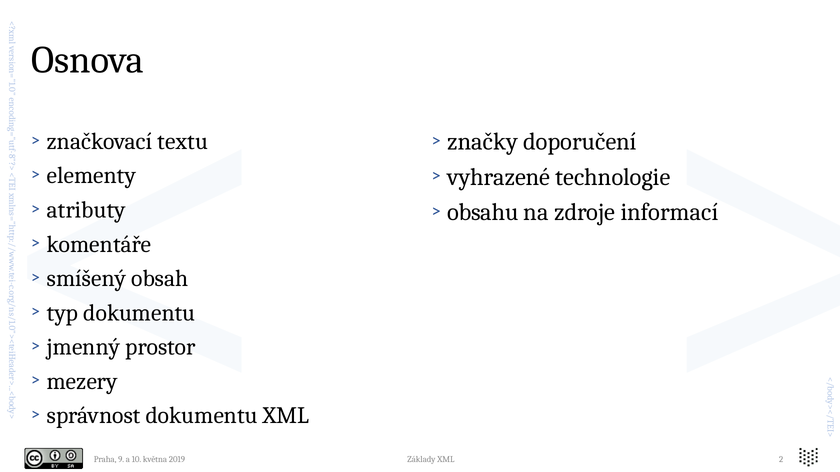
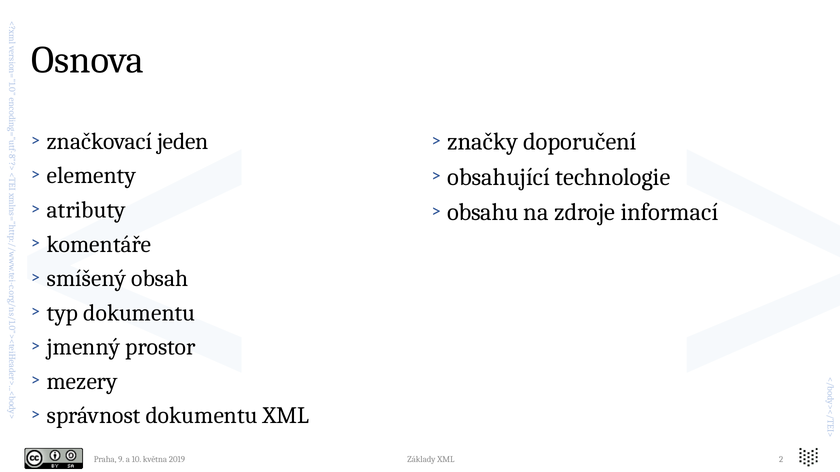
textu: textu -> jeden (183, 142)
vyhrazené: vyhrazené -> obsahující (499, 177)
